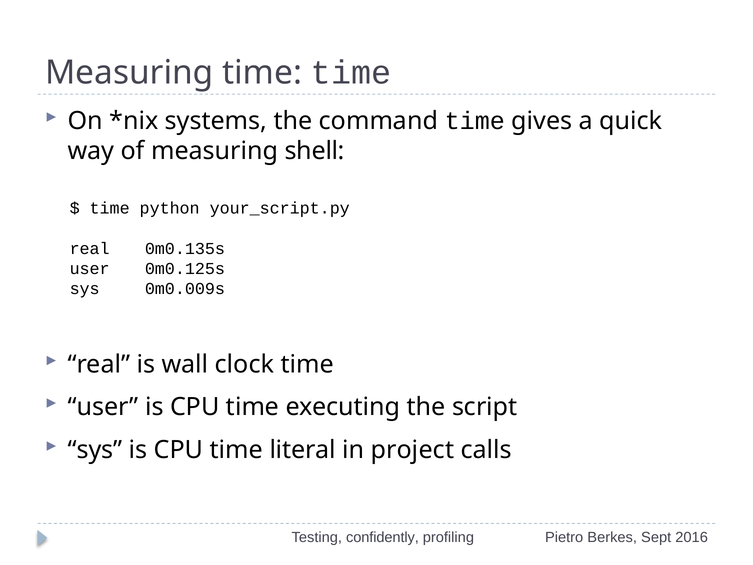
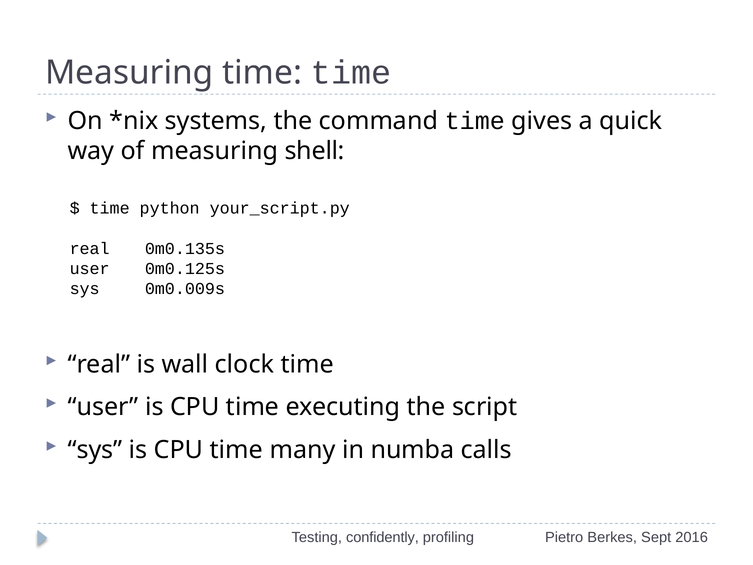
literal: literal -> many (303, 450)
project: project -> numba (412, 450)
